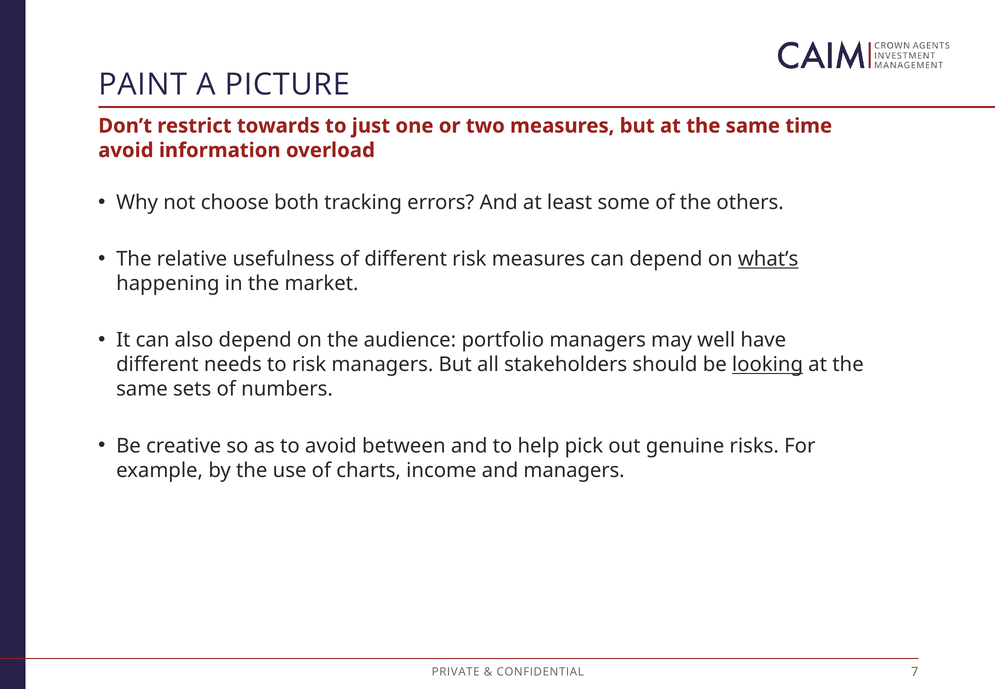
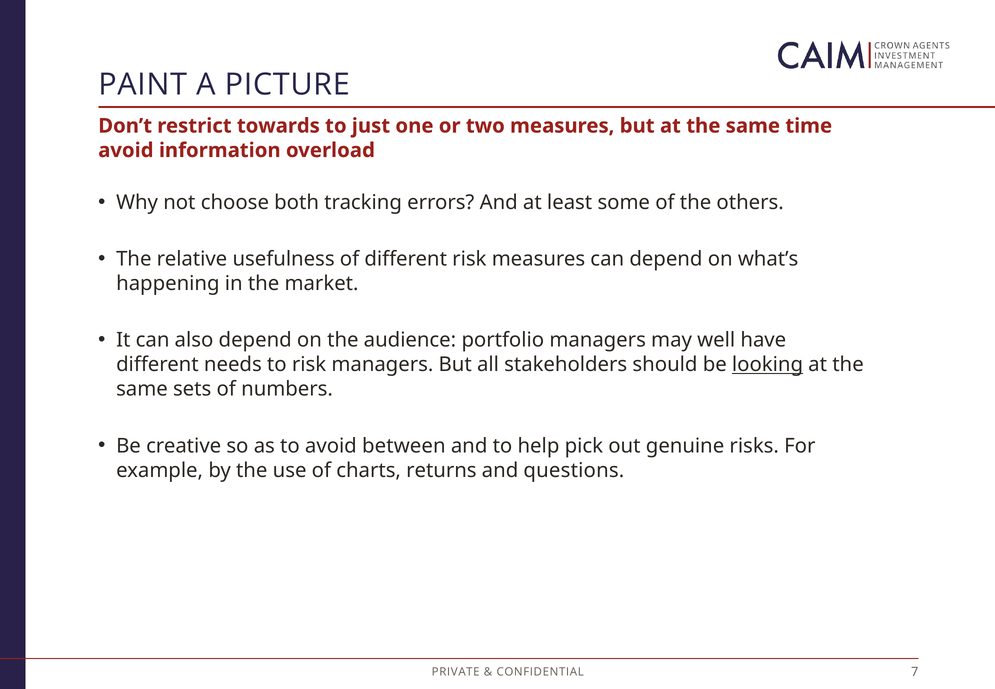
what’s underline: present -> none (768, 259)
income: income -> returns (441, 470)
and managers: managers -> questions (574, 470)
